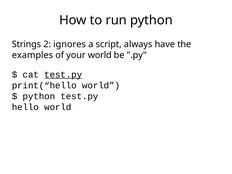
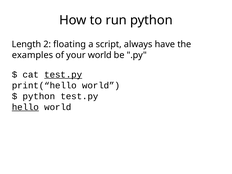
Strings: Strings -> Length (26, 44)
ignores: ignores -> floating (70, 44)
hello underline: none -> present (25, 107)
